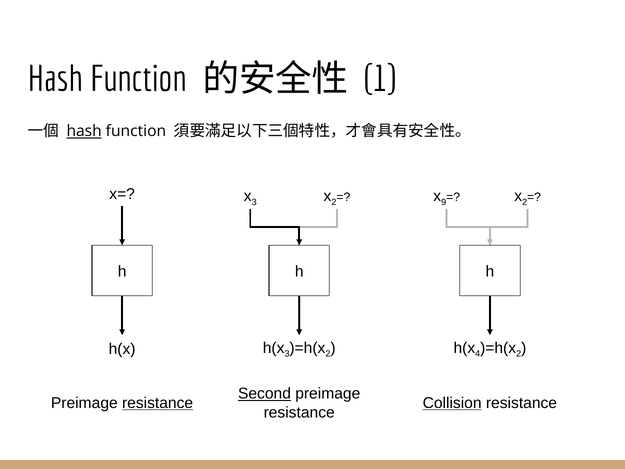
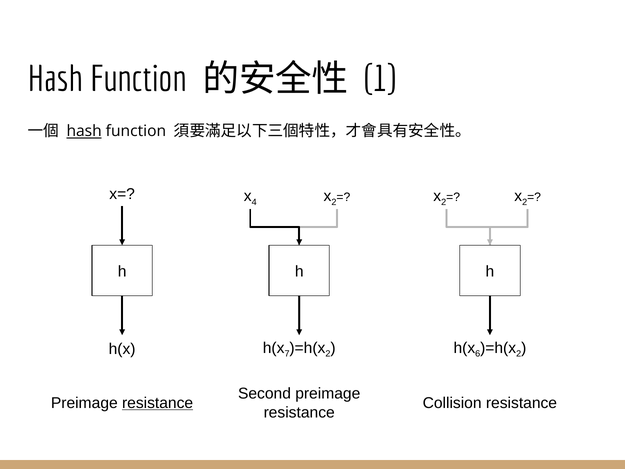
3: 3 -> 4 (254, 202)
9: 9 -> 2 (444, 202)
h(x 3: 3 -> 7 (287, 354)
4: 4 -> 6 (478, 354)
Second underline: present -> none (264, 393)
Collision underline: present -> none (452, 403)
